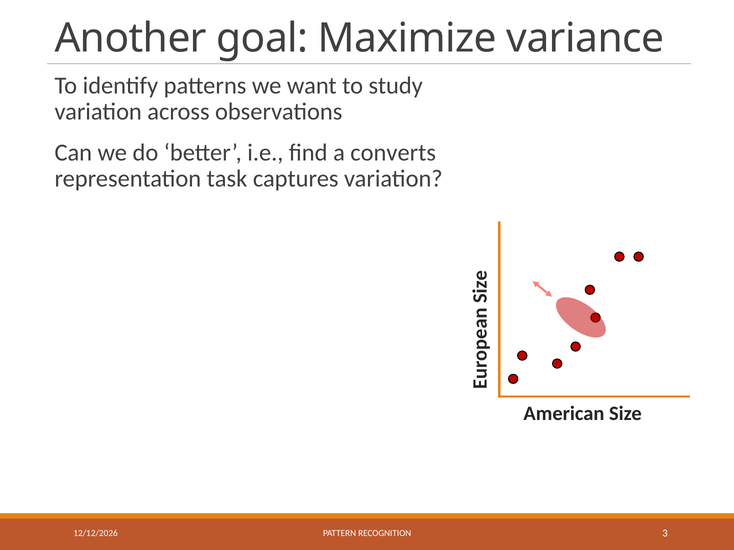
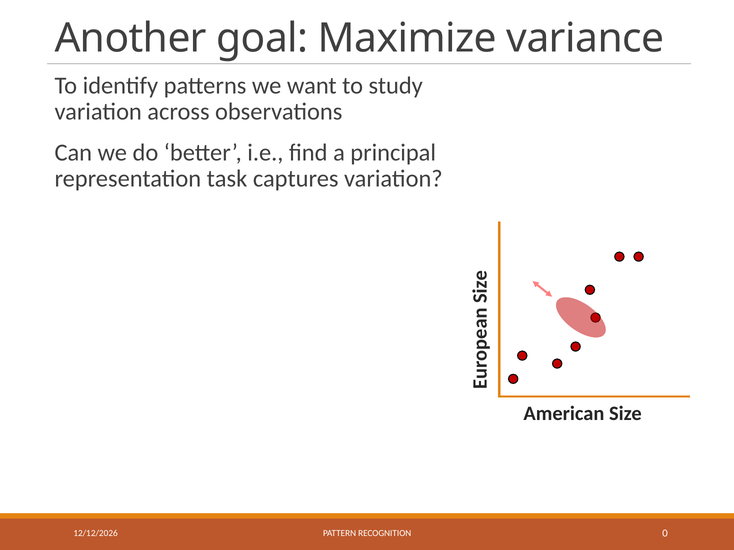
converts: converts -> principal (393, 153)
3: 3 -> 0 (665, 534)
